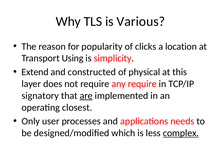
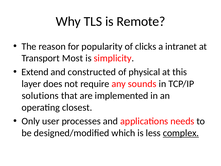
Various: Various -> Remote (141, 21)
location: location -> intranet (181, 46)
Using: Using -> Most (73, 58)
any require: require -> sounds (142, 84)
signatory: signatory -> solutions (40, 95)
are underline: present -> none (86, 95)
